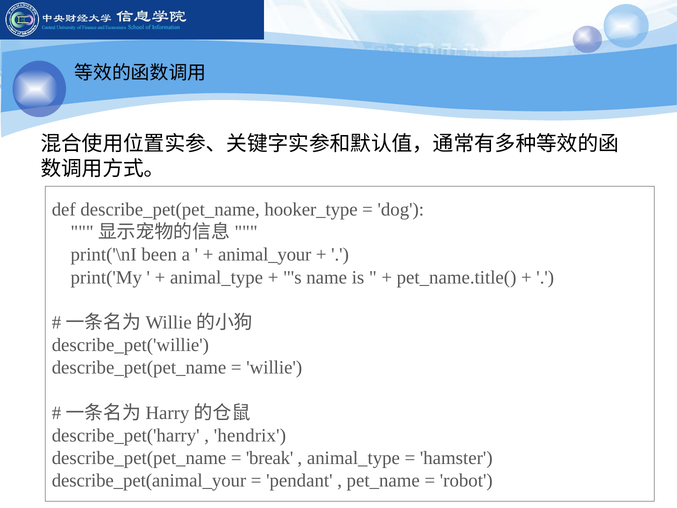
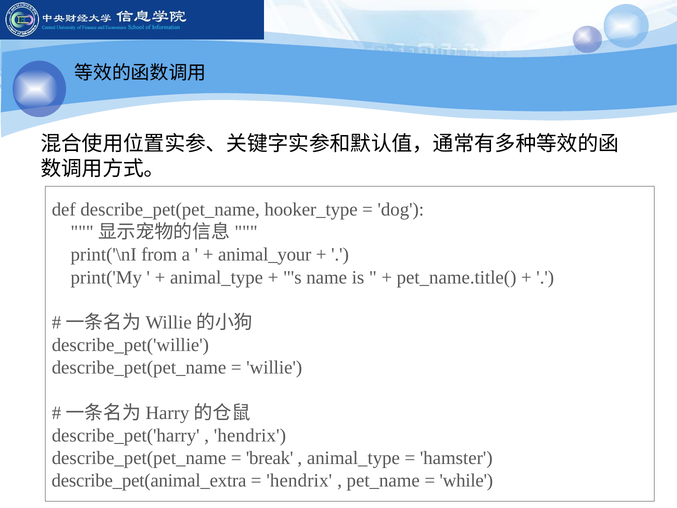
been: been -> from (159, 255)
describe_pet(animal_your: describe_pet(animal_your -> describe_pet(animal_extra (149, 480)
pendant: pendant -> hendrix (299, 480)
robot: robot -> while (466, 480)
